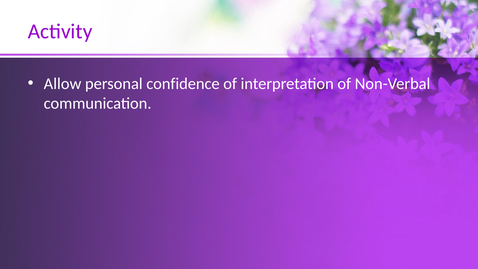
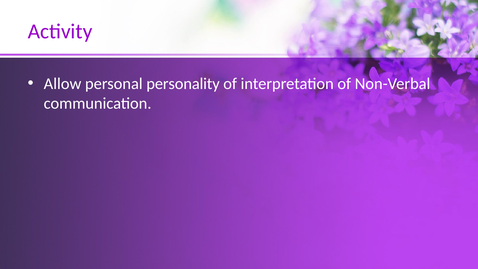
confidence: confidence -> personality (183, 84)
